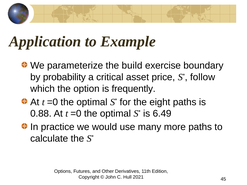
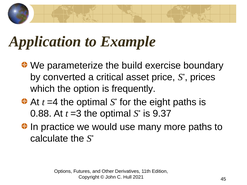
probability: probability -> converted (64, 77)
follow: follow -> prices (203, 77)
=0: =0 -> =4 (52, 102)
0.88 At t =0: =0 -> =3 (76, 114)
6.49: 6.49 -> 9.37 (162, 114)
